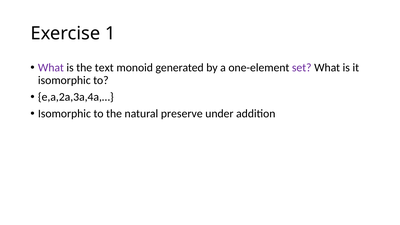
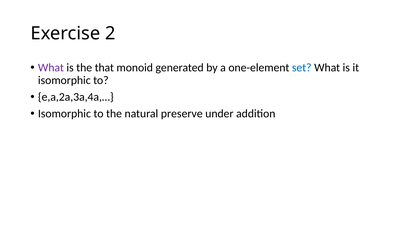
1: 1 -> 2 (110, 34)
text: text -> that (104, 68)
set colour: purple -> blue (302, 68)
